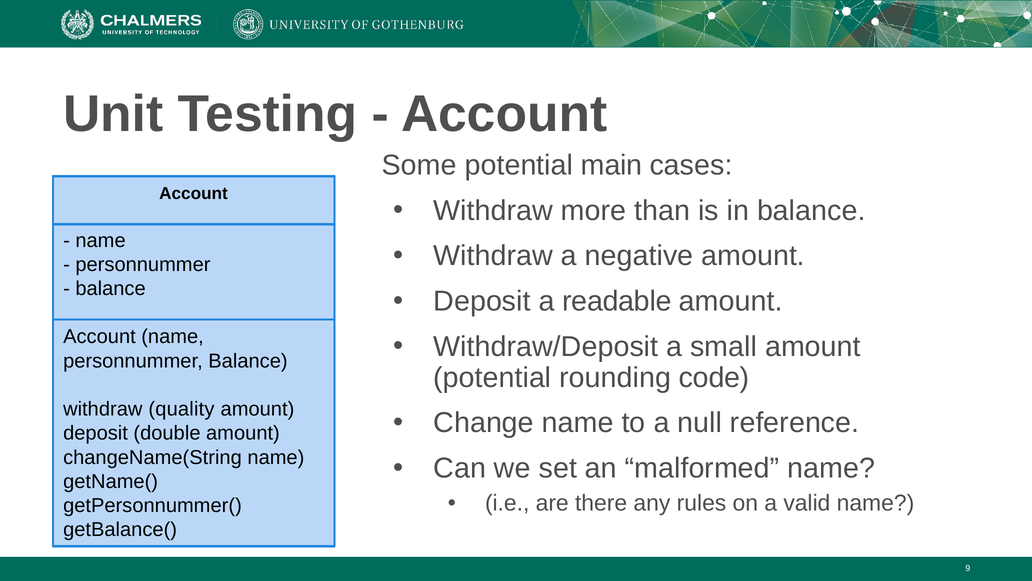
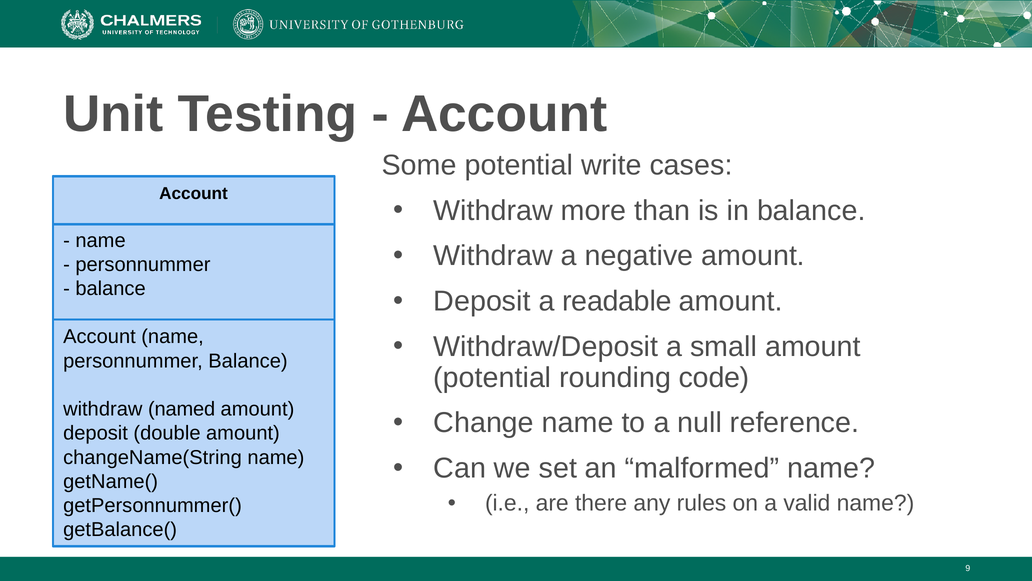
main: main -> write (611, 165)
quality: quality -> named (182, 409)
